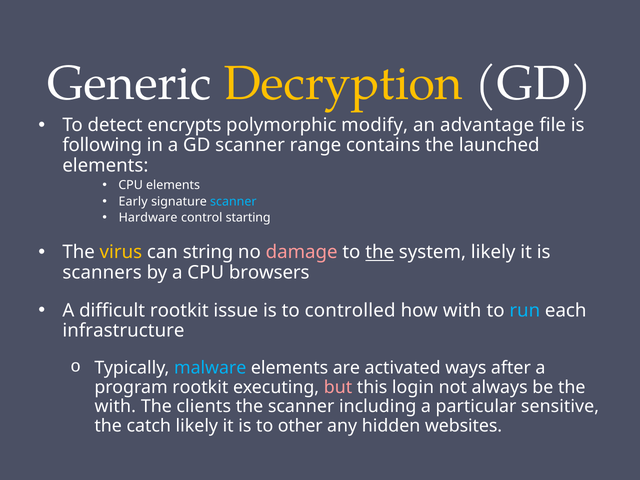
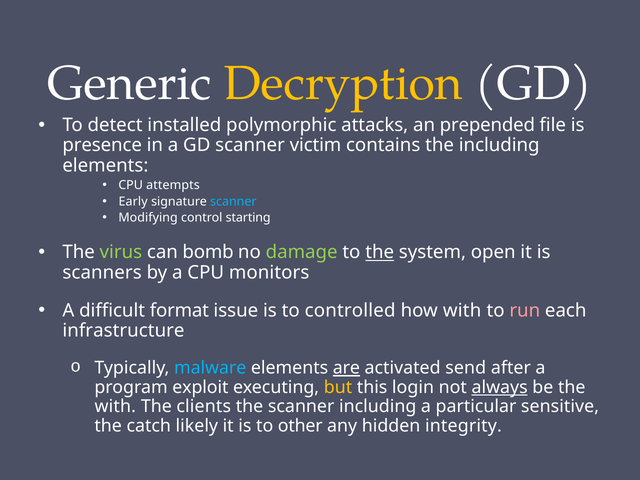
encrypts: encrypts -> installed (184, 125)
modify: modify -> attacks (375, 125)
advantage: advantage -> prepended (487, 125)
following: following -> presence (102, 145)
range: range -> victim (316, 145)
the launched: launched -> including (499, 145)
CPU elements: elements -> attempts (173, 185)
Hardware: Hardware -> Modifying (148, 218)
virus colour: yellow -> light green (121, 252)
string: string -> bomb (208, 252)
damage colour: pink -> light green (302, 252)
system likely: likely -> open (493, 252)
browsers: browsers -> monitors (269, 272)
difficult rootkit: rootkit -> format (179, 310)
run colour: light blue -> pink (525, 310)
are underline: none -> present (346, 368)
ways: ways -> send (466, 368)
program rootkit: rootkit -> exploit (200, 387)
but colour: pink -> yellow (338, 387)
always underline: none -> present (500, 387)
websites: websites -> integrity (463, 426)
